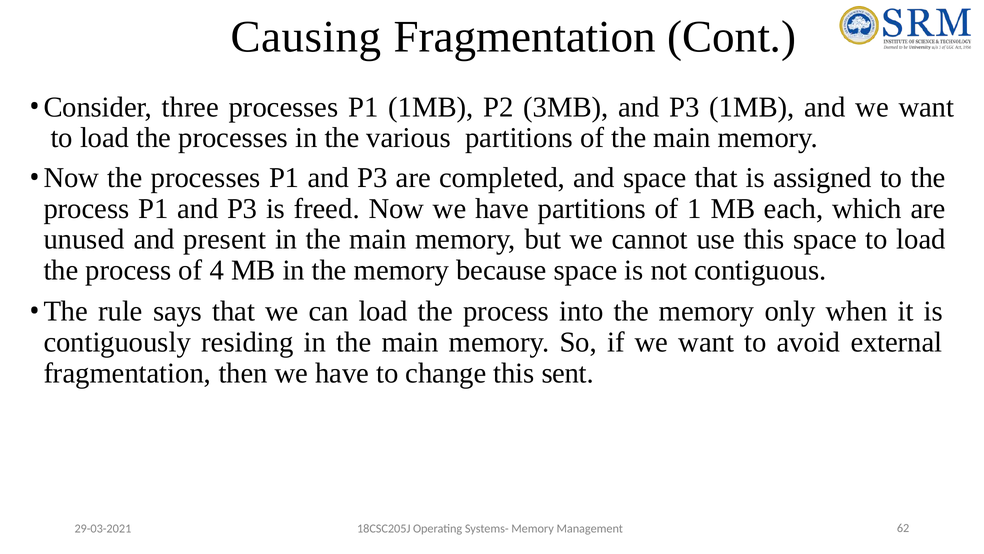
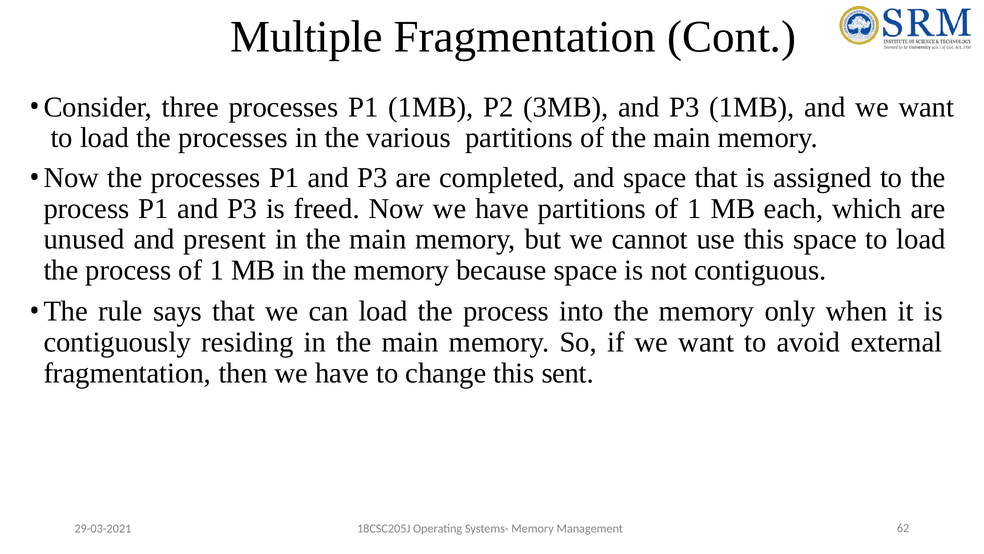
Causing: Causing -> Multiple (307, 37)
process of 4: 4 -> 1 (217, 270)
